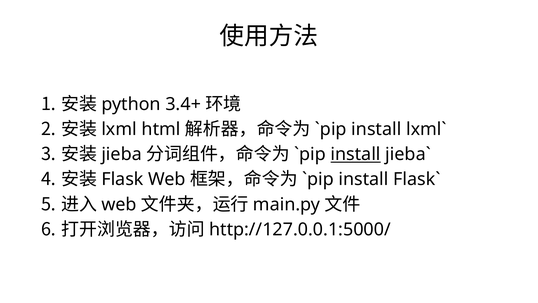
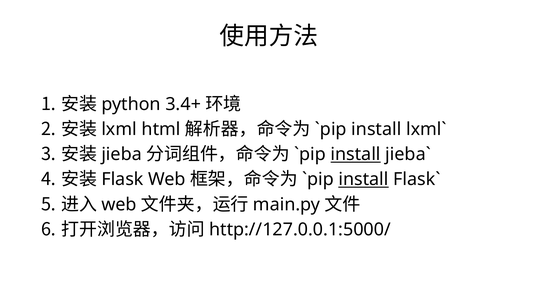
install underline: none -> present (364, 179)
